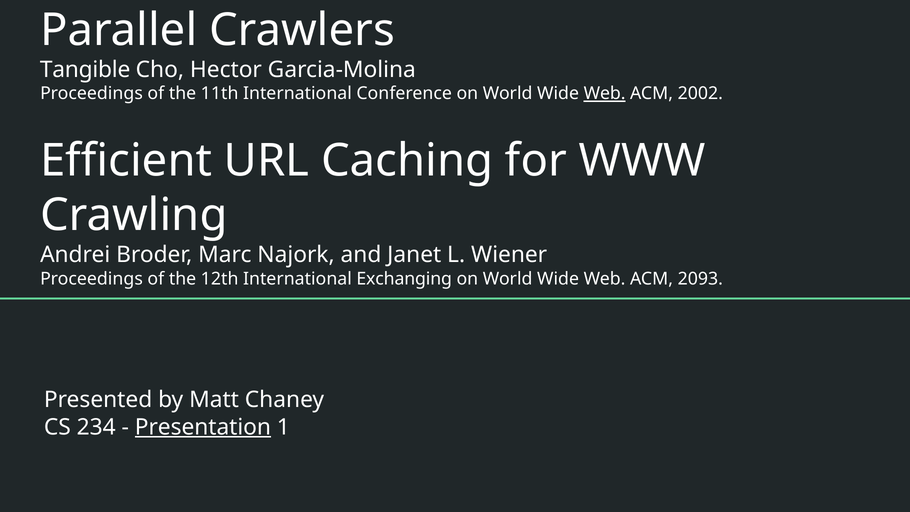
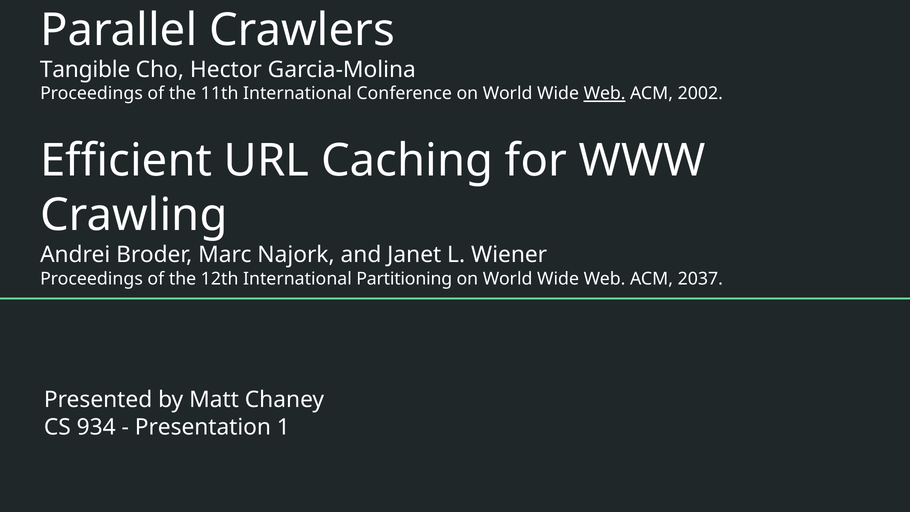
Exchanging: Exchanging -> Partitioning (404, 279)
2093: 2093 -> 2037 (700, 279)
234: 234 -> 934 (96, 427)
Presentation underline: present -> none (203, 427)
